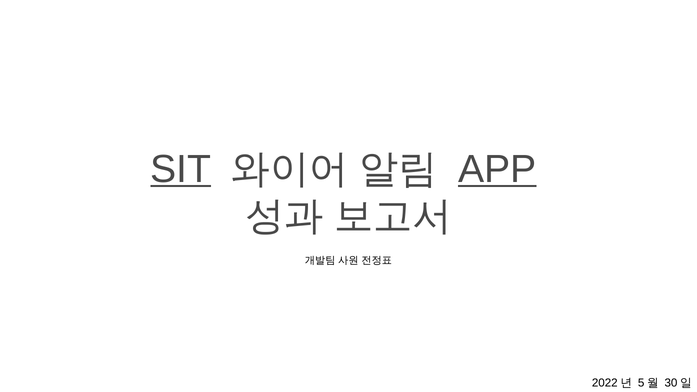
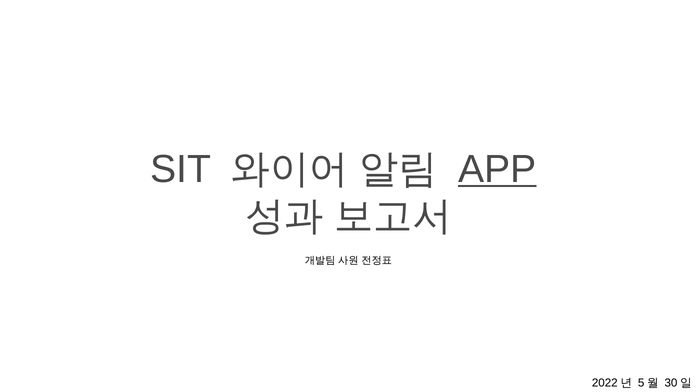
SIT underline: present -> none (181, 169)
